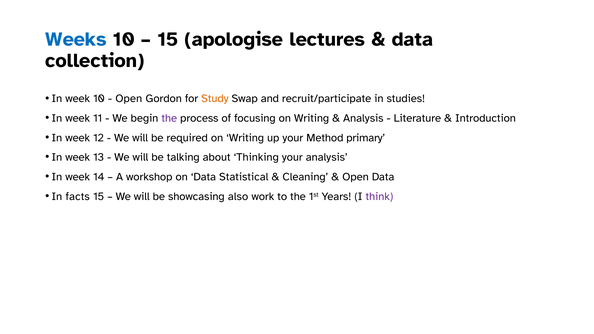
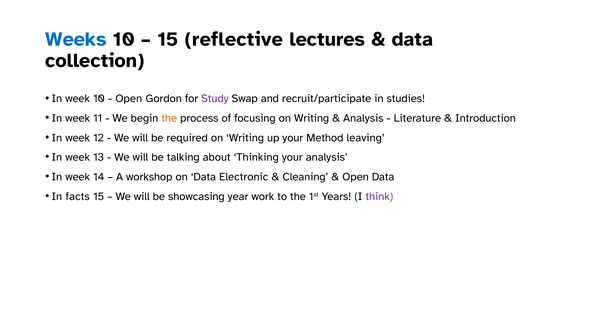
apologise: apologise -> reflective (234, 39)
Study colour: orange -> purple (215, 99)
the colour: purple -> orange (169, 118)
primary: primary -> leaving (366, 138)
Statistical: Statistical -> Electronic (244, 177)
also: also -> year (238, 196)
